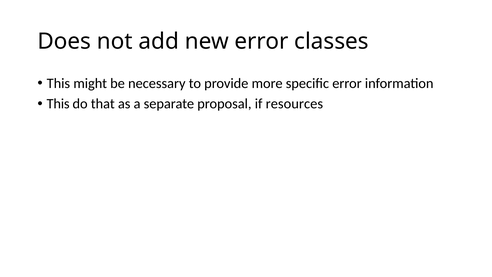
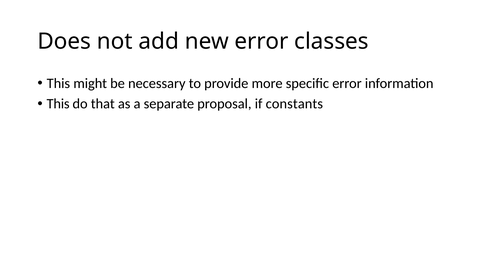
resources: resources -> constants (294, 104)
